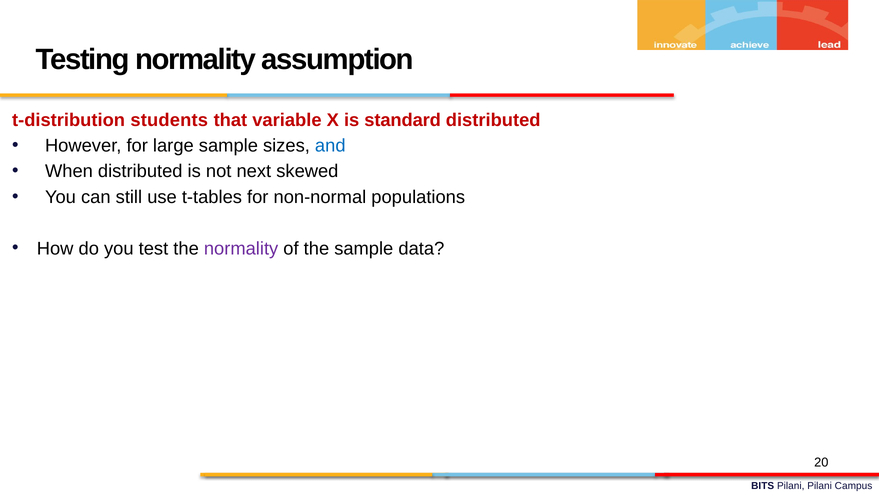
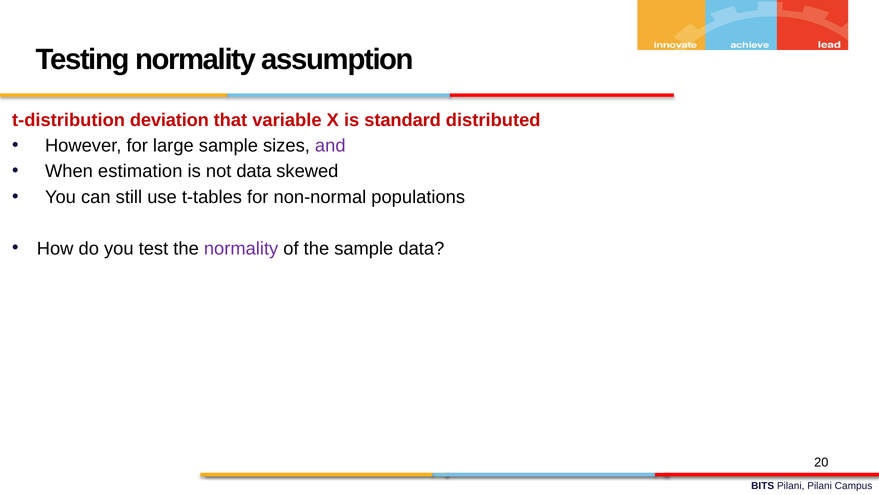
students: students -> deviation (169, 120)
and colour: blue -> purple (330, 146)
When distributed: distributed -> estimation (140, 171)
not next: next -> data (254, 171)
